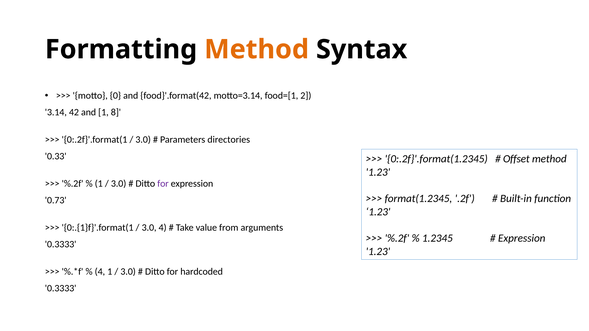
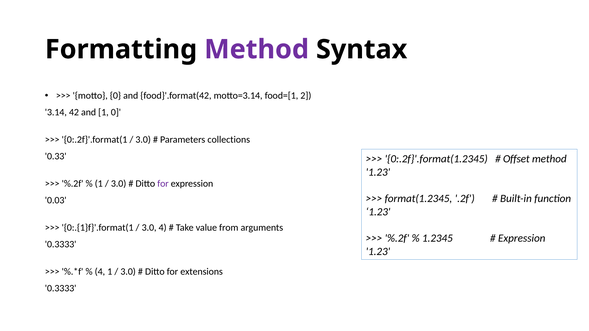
Method colour: orange -> purple (257, 49)
1 8: 8 -> 0 (116, 112)
directories: directories -> collections (229, 140)
0.73: 0.73 -> 0.03 (56, 200)
hardcoded: hardcoded -> extensions (202, 272)
